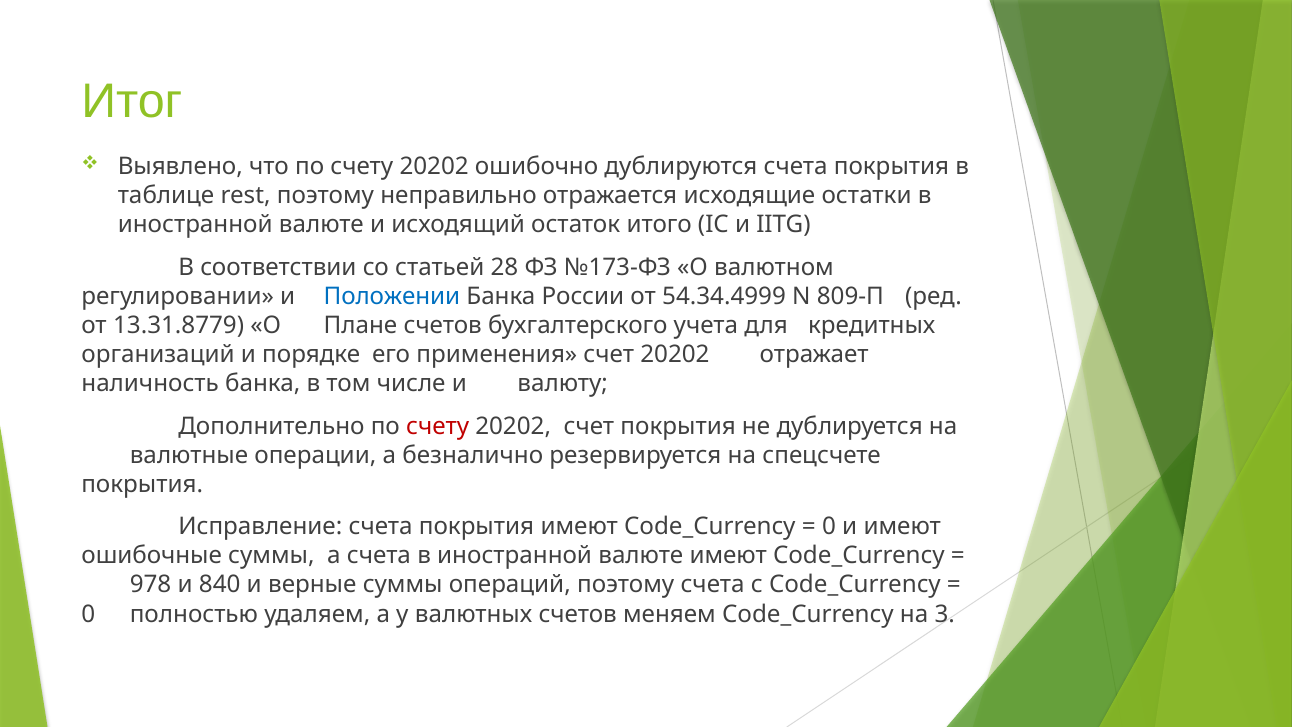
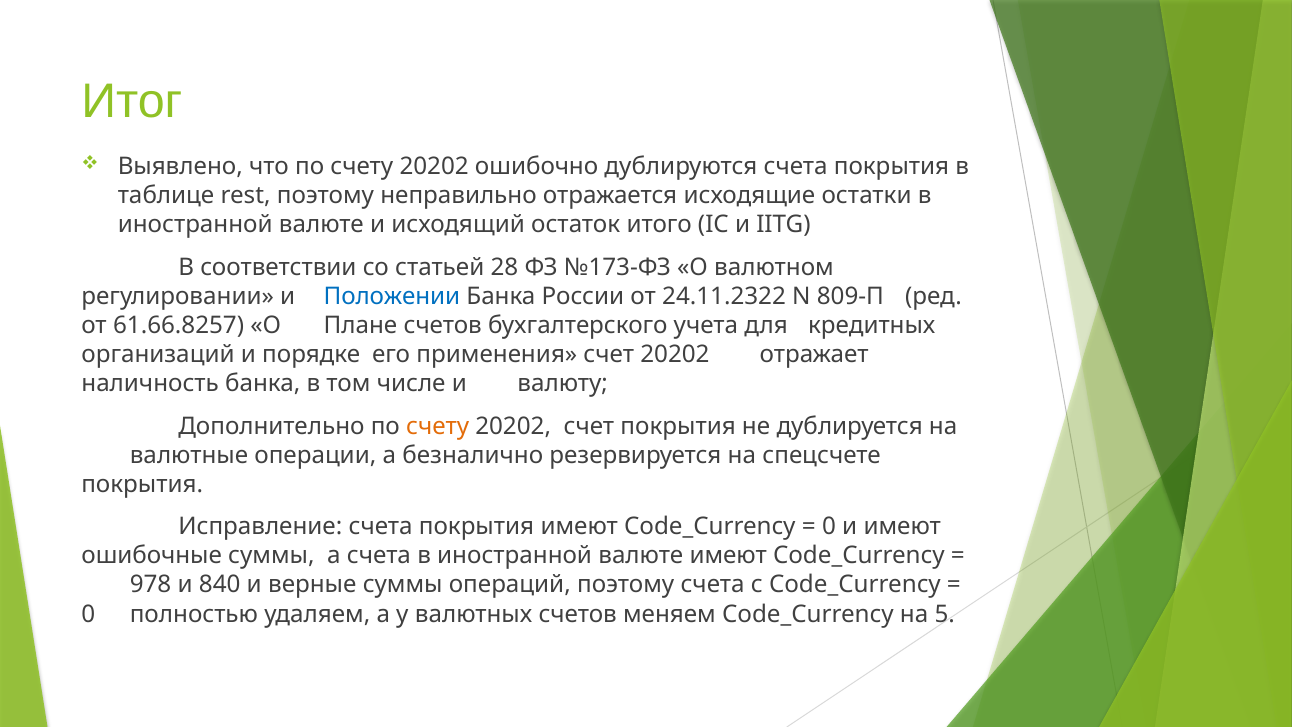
54.34.4999: 54.34.4999 -> 24.11.2322 (724, 296)
13.31.8779: 13.31.8779 -> 61.66.8257 (179, 325)
счету colour: red -> orange (438, 426)
3: 3 -> 5 (945, 614)
